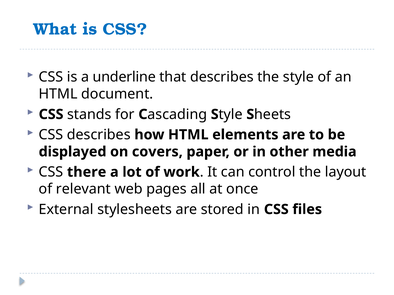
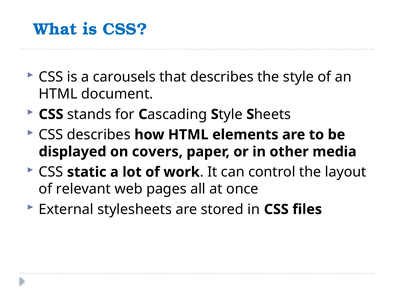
underline: underline -> carousels (124, 77)
there: there -> static (87, 172)
